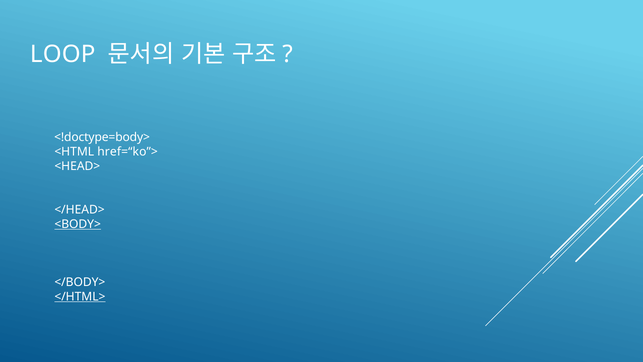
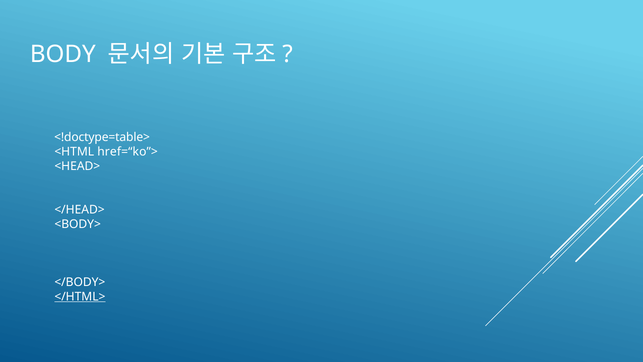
LOOP: LOOP -> BODY (63, 54)
<!doctype=body>: <!doctype=body> -> <!doctype=table> (102, 137)
<BODY> underline: present -> none (78, 224)
